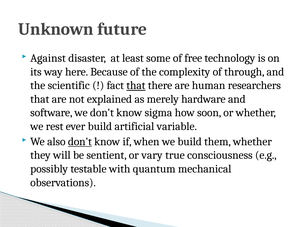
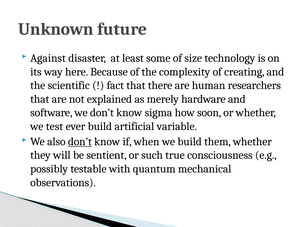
free: free -> size (193, 58)
through: through -> creating (244, 72)
that underline: present -> none (136, 86)
rest: rest -> test (54, 126)
vary: vary -> such (152, 155)
